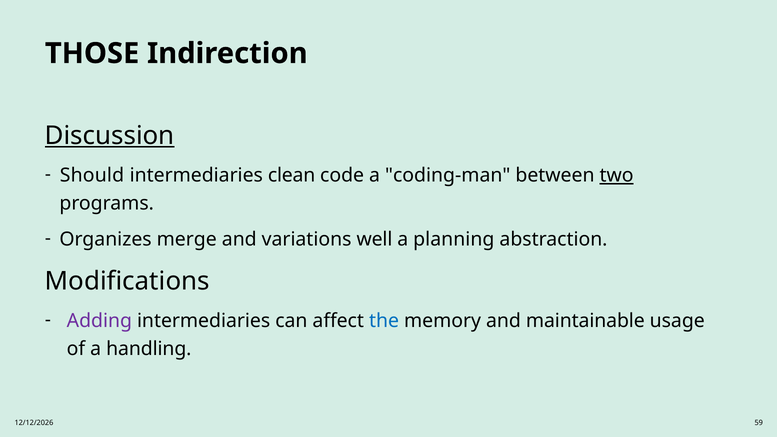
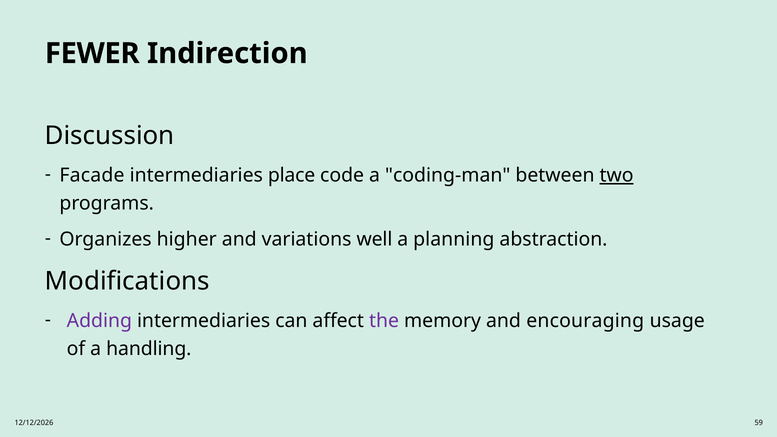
THOSE: THOSE -> FEWER (92, 53)
Discussion underline: present -> none (110, 136)
Should: Should -> Facade (92, 175)
clean: clean -> place (292, 175)
merge: merge -> higher (187, 239)
the colour: blue -> purple (384, 321)
maintainable: maintainable -> encouraging (585, 321)
